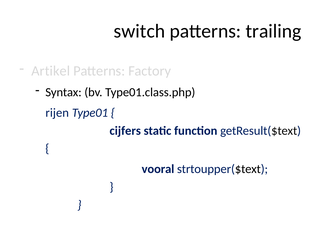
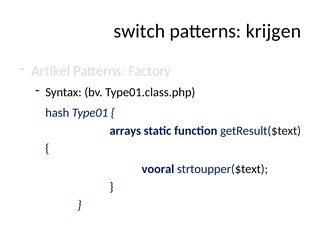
trailing: trailing -> krijgen (273, 31)
rijen: rijen -> hash (57, 113)
cijfers: cijfers -> arrays (125, 131)
